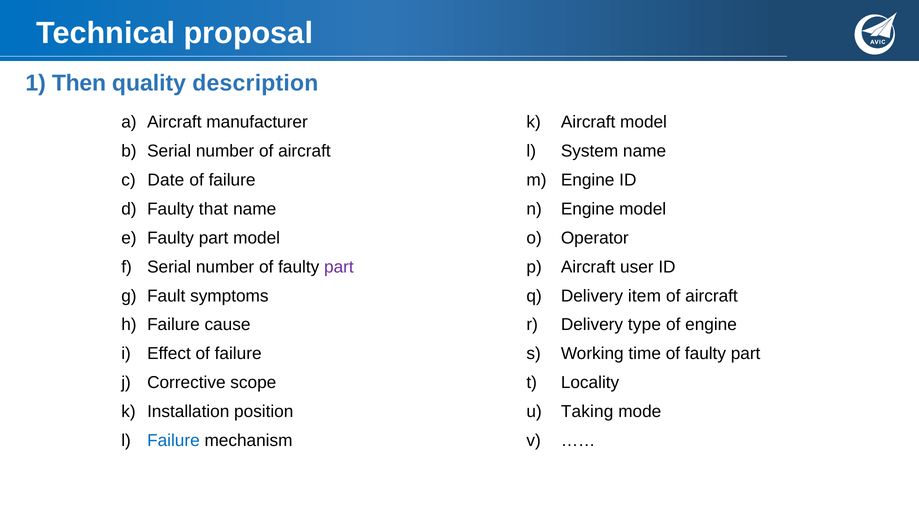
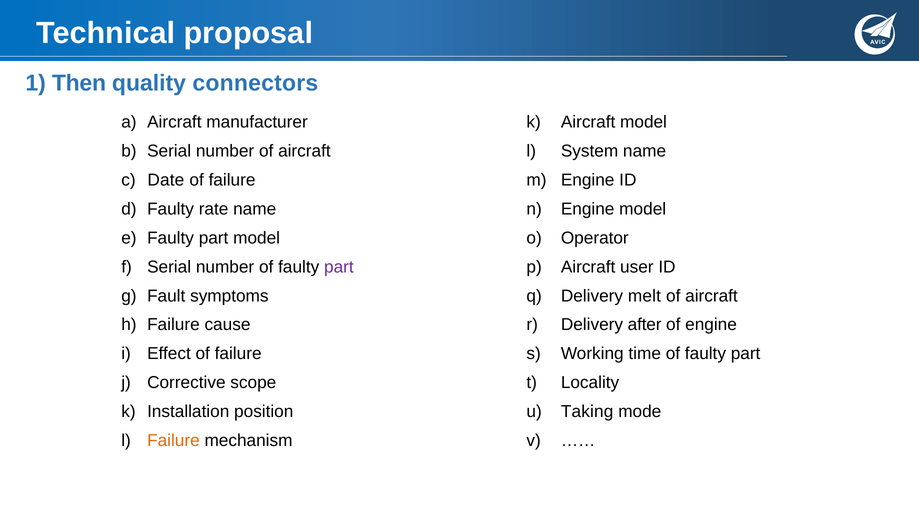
description: description -> connectors (255, 83)
that: that -> rate (214, 209)
item: item -> melt (644, 296)
type: type -> after (645, 325)
Failure colour: blue -> orange (173, 440)
